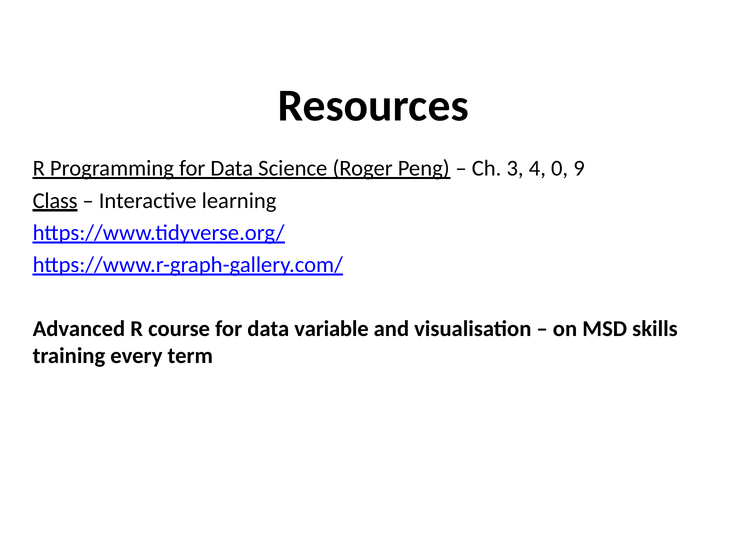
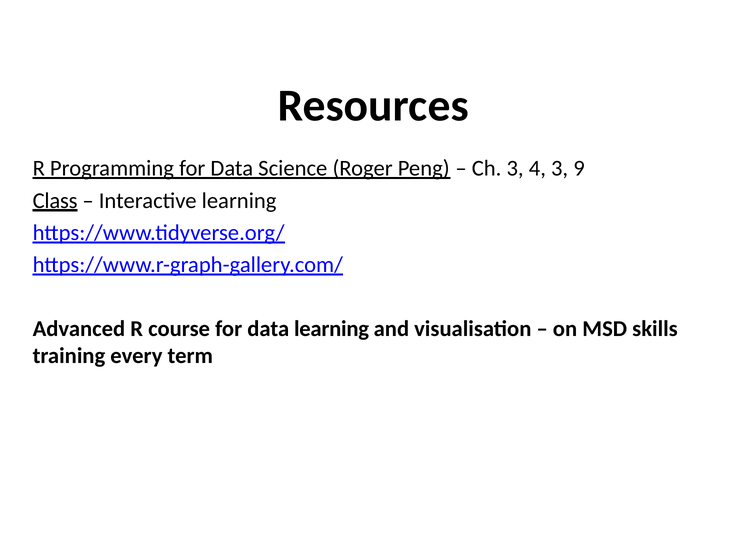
4 0: 0 -> 3 (560, 169)
data variable: variable -> learning (332, 329)
